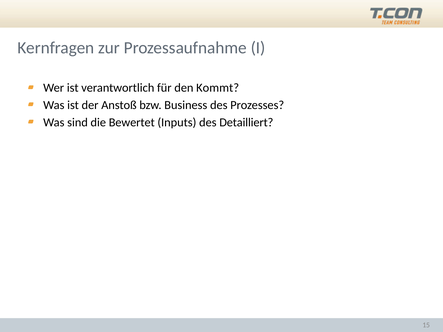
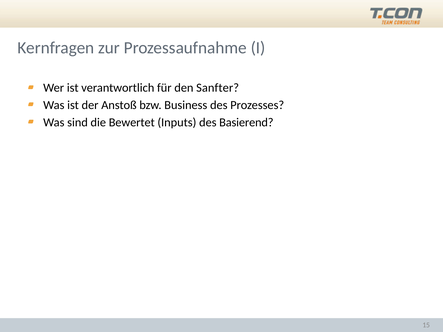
Kommt: Kommt -> Sanfter (218, 88)
Detailliert: Detailliert -> Basierend (246, 122)
